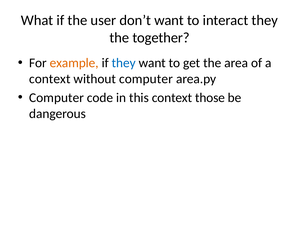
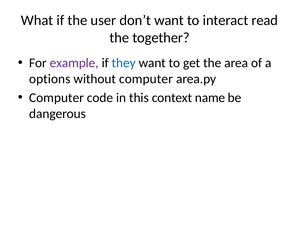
interact they: they -> read (265, 20)
example colour: orange -> purple (74, 63)
context: context -> options (50, 79)
those: those -> name (210, 97)
